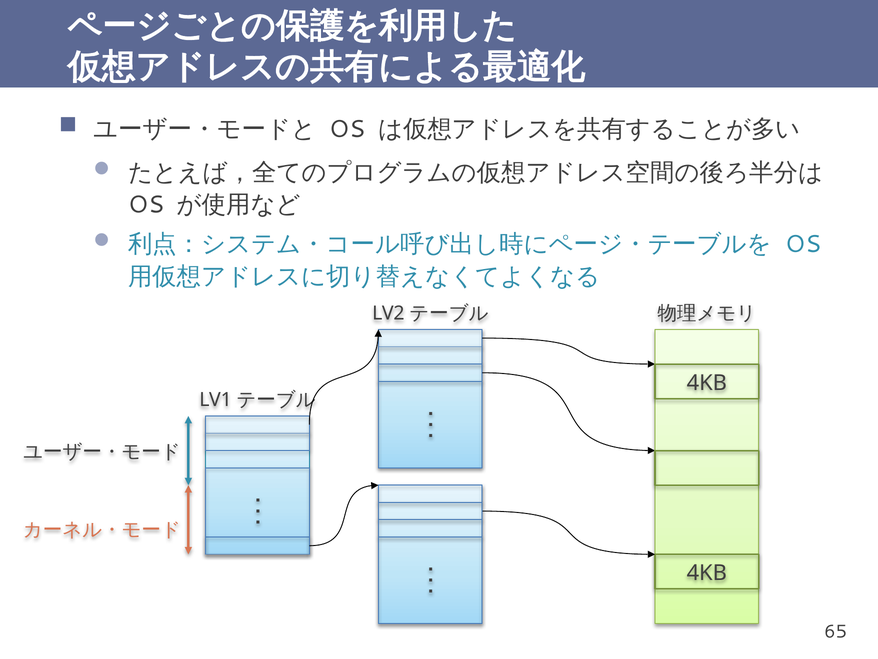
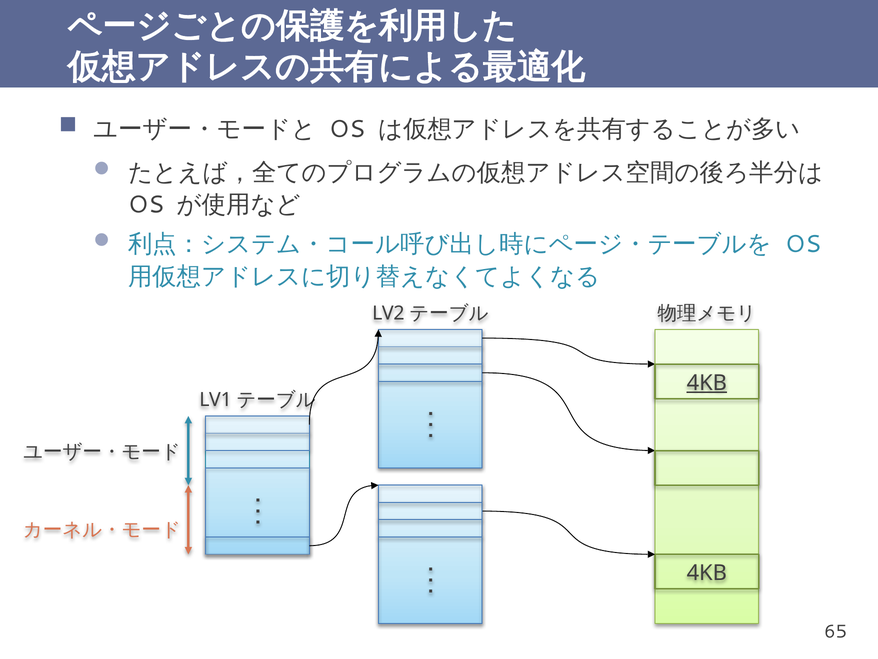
4KB underline: none -> present (707, 383)
